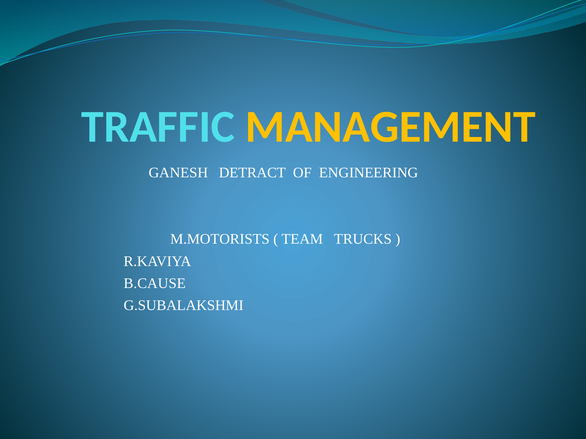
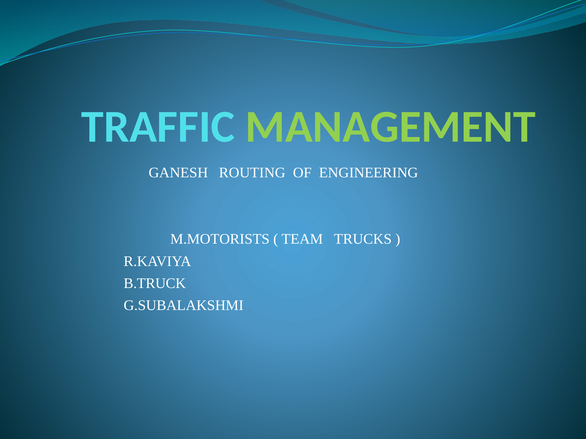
MANAGEMENT colour: yellow -> light green (391, 127)
DETRACT: DETRACT -> ROUTING (252, 173)
B.CAUSE: B.CAUSE -> B.TRUCK (155, 284)
